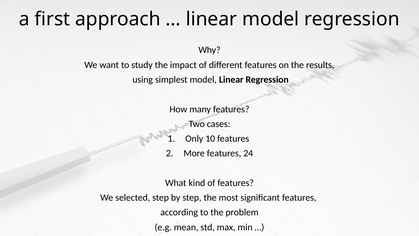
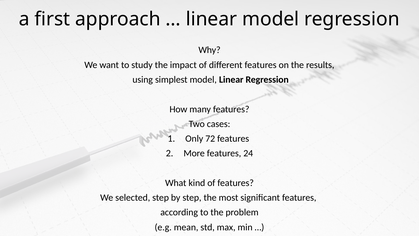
10: 10 -> 72 (210, 138)
